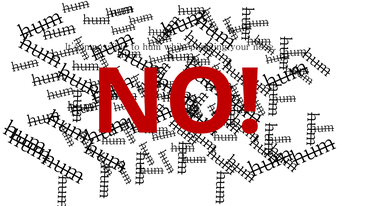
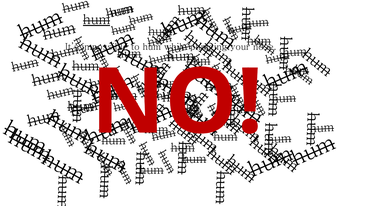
hum underline: none -> present (97, 20)
